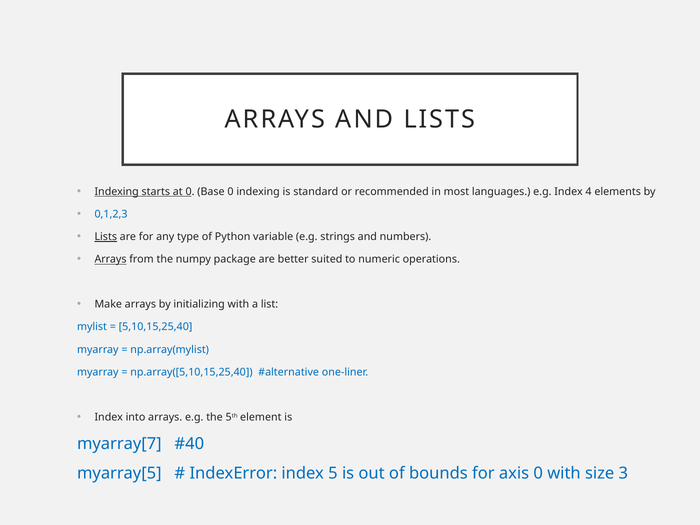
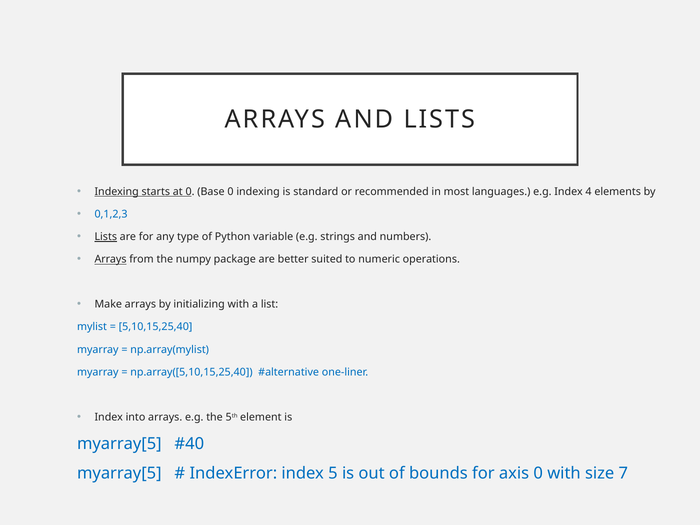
myarray[7: myarray[7 -> myarray[5 (119, 444)
3: 3 -> 7 (623, 473)
